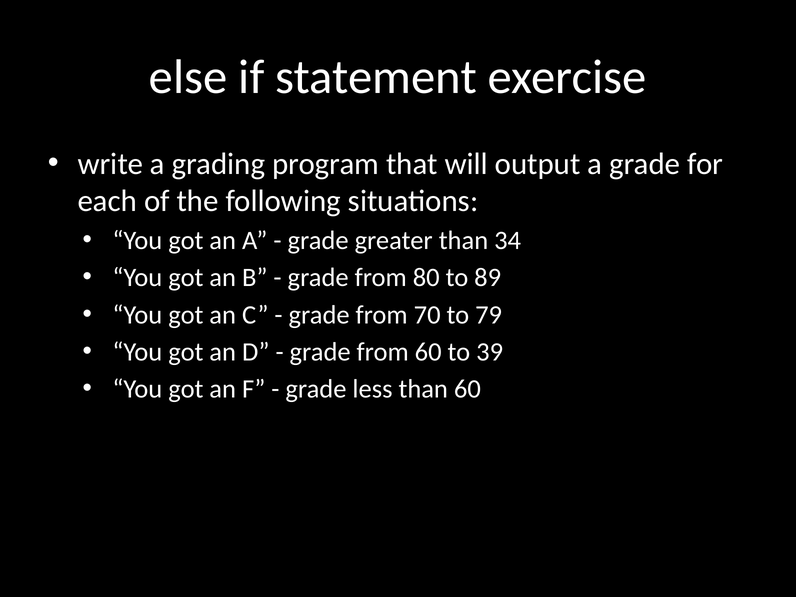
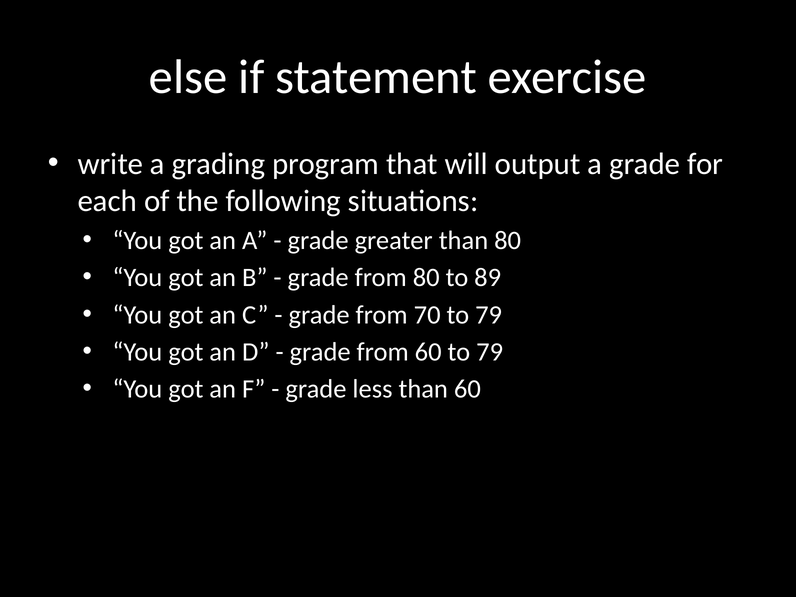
than 34: 34 -> 80 (508, 241)
60 to 39: 39 -> 79 (490, 352)
